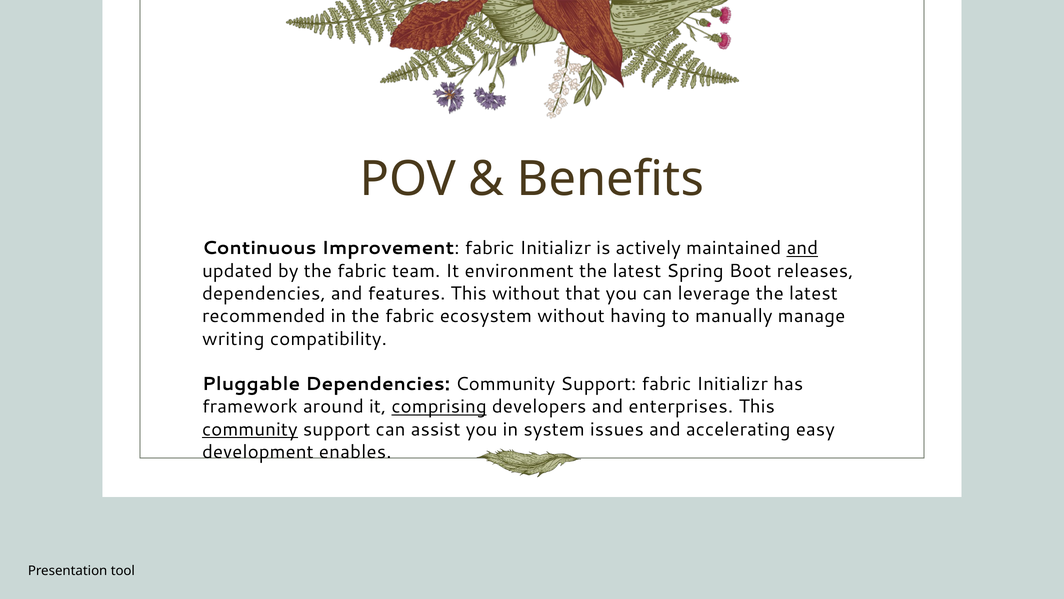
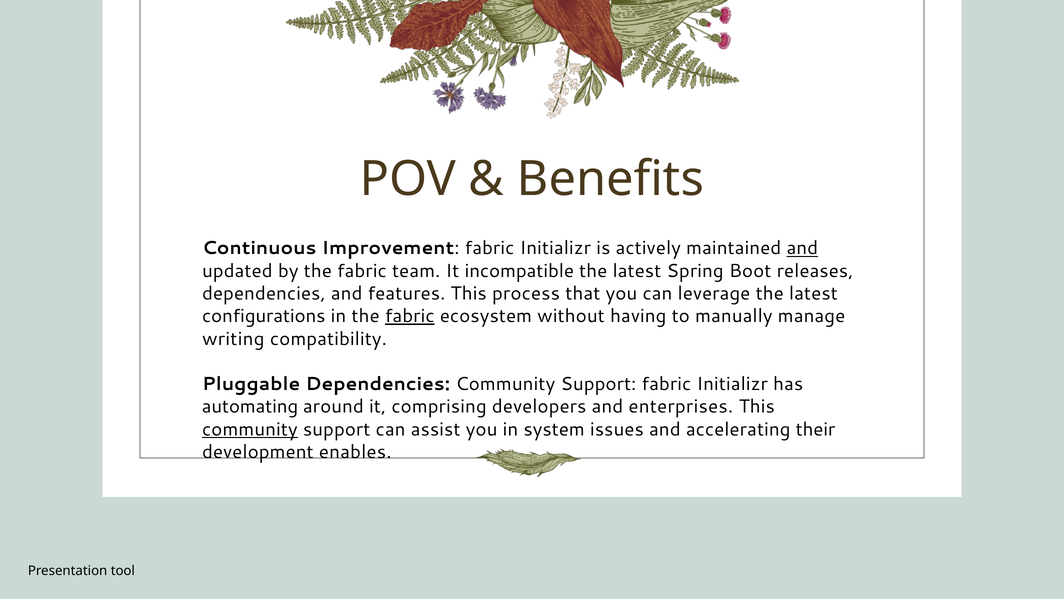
environment: environment -> incompatible (519, 271)
This without: without -> process (526, 293)
recommended: recommended -> configurations (264, 316)
fabric underline: none -> present (410, 316)
framework: framework -> automating (250, 406)
comprising underline: present -> none (439, 406)
easy: easy -> their (815, 429)
